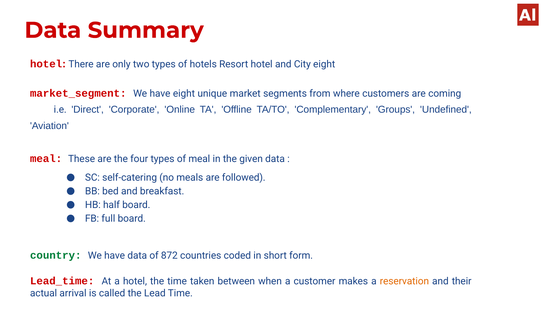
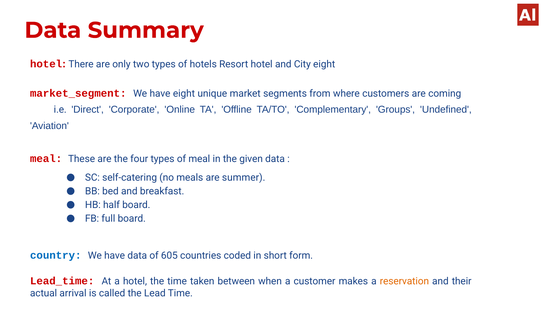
followed: followed -> summer (244, 178)
country colour: green -> blue (56, 256)
872: 872 -> 605 (169, 256)
